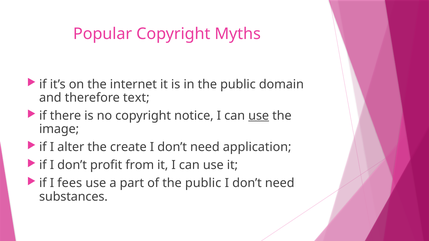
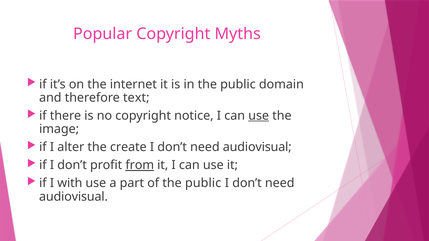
application: application -> audiovisual (257, 147)
from underline: none -> present (140, 165)
fees: fees -> with (70, 183)
substances: substances -> audiovisual (73, 197)
